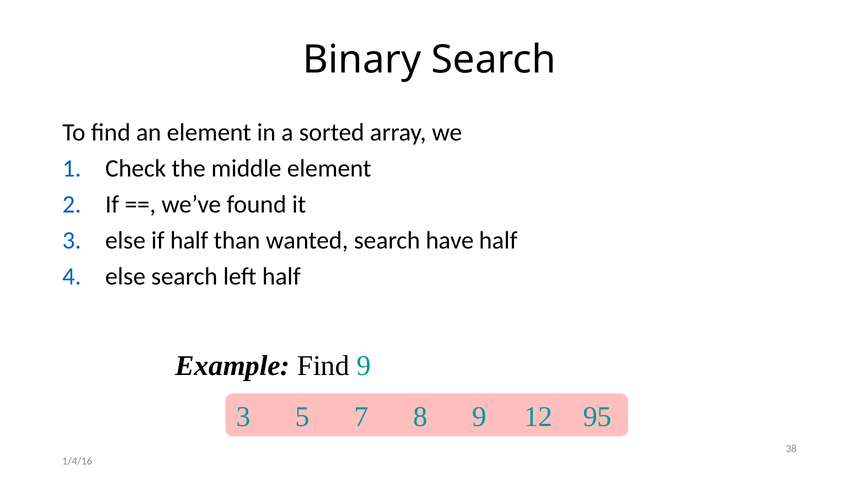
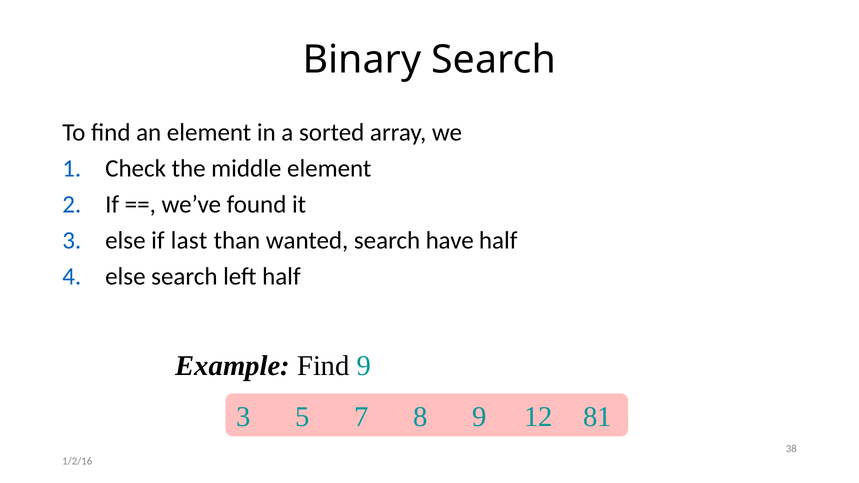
if half: half -> last (189, 241)
95: 95 -> 81 (597, 417)
1/4/16: 1/4/16 -> 1/2/16 (77, 461)
